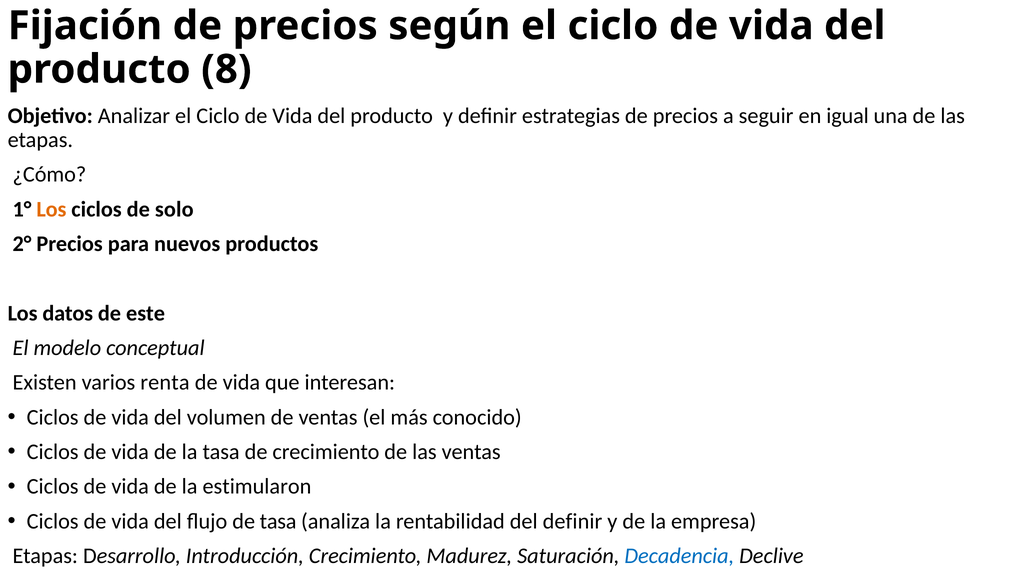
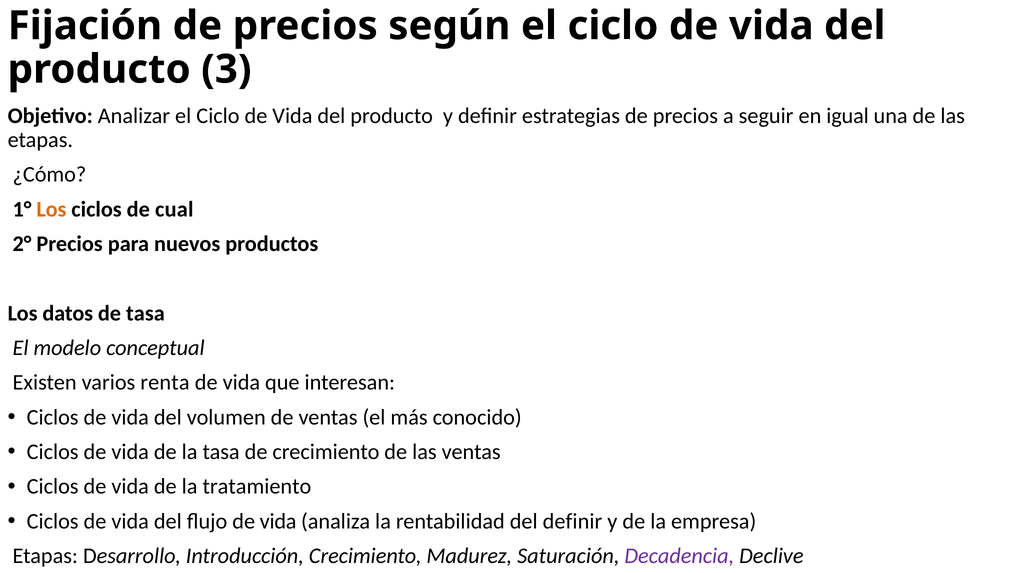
8: 8 -> 3 (226, 69)
solo: solo -> cual (174, 209)
de este: este -> tasa (145, 313)
estimularon: estimularon -> tratamiento (257, 486)
flujo de tasa: tasa -> vida (278, 521)
Decadencia colour: blue -> purple (679, 556)
